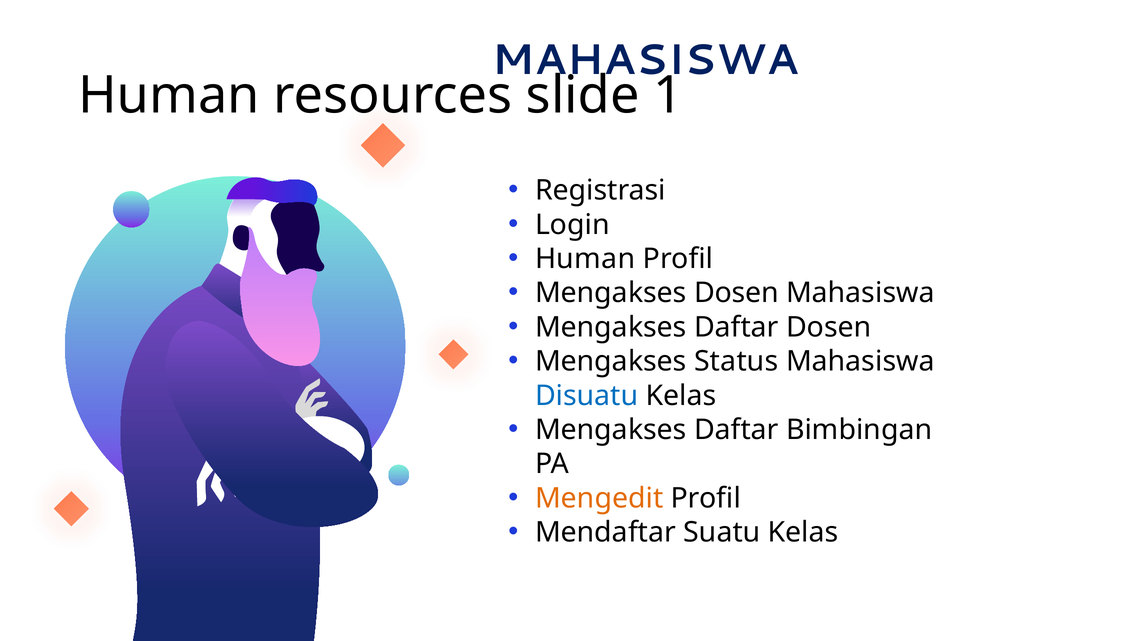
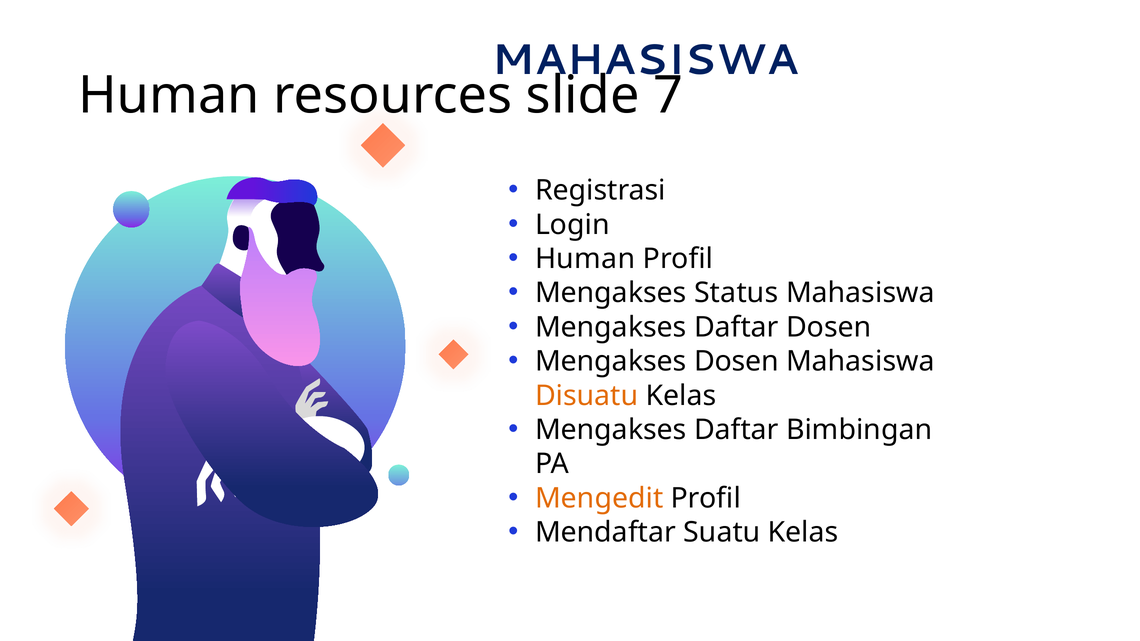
1: 1 -> 7 (668, 96)
Mengakses Dosen: Dosen -> Status (736, 293)
Mengakses Status: Status -> Dosen (736, 362)
Disuatu colour: blue -> orange (587, 396)
